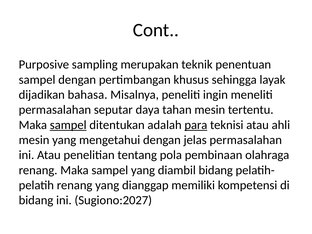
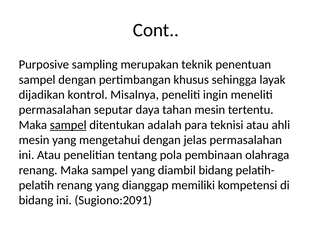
bahasa: bahasa -> kontrol (88, 95)
para underline: present -> none (196, 125)
Sugiono:2027: Sugiono:2027 -> Sugiono:2091 (113, 200)
